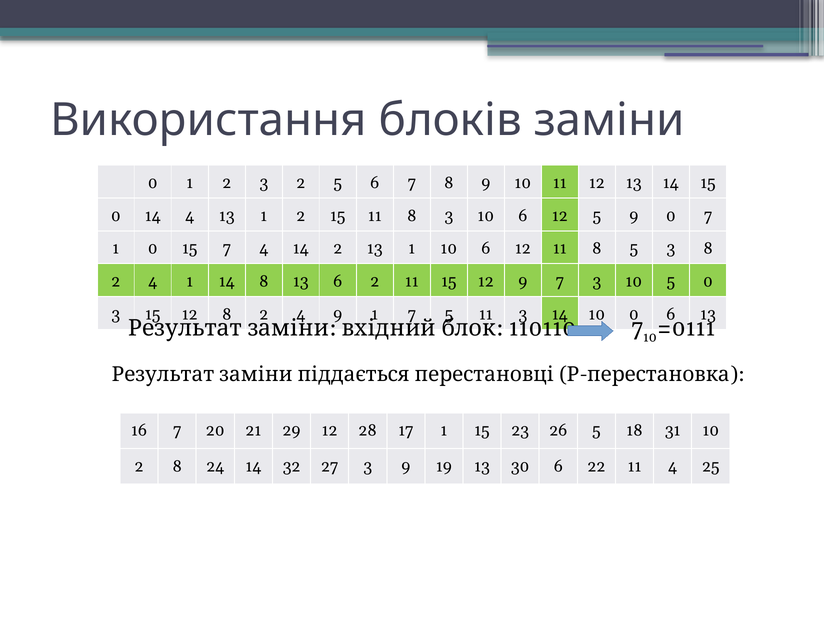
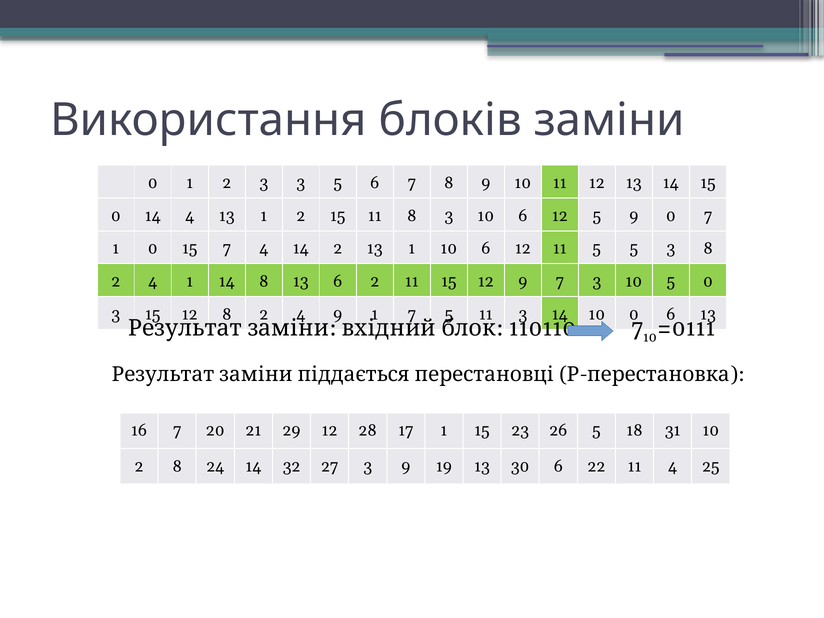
3 2: 2 -> 3 (301, 183)
12 11 8: 8 -> 5 (597, 249)
